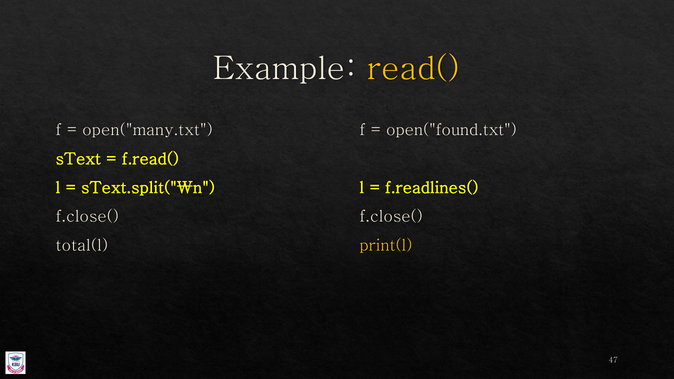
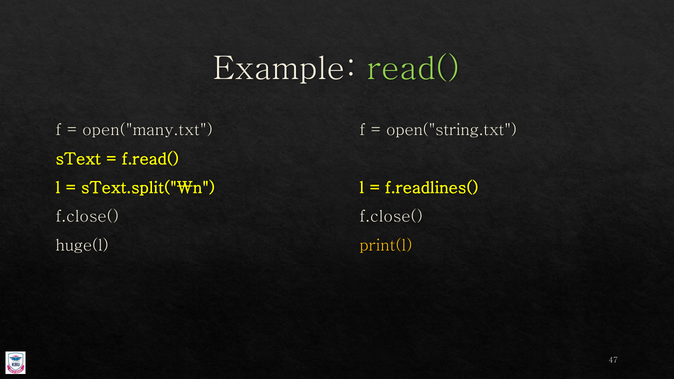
read( colour: yellow -> light green (414, 68)
open("found.txt: open("found.txt -> open("string.txt (452, 130)
total(l: total(l -> huge(l (82, 245)
